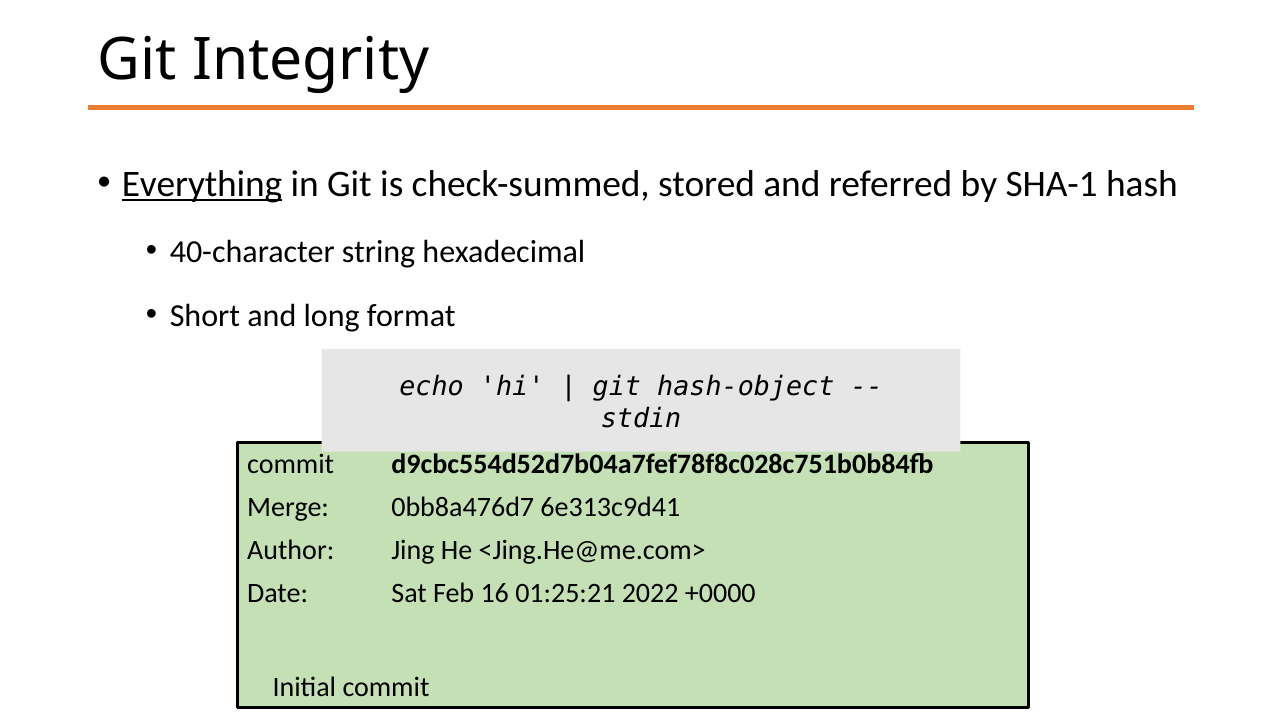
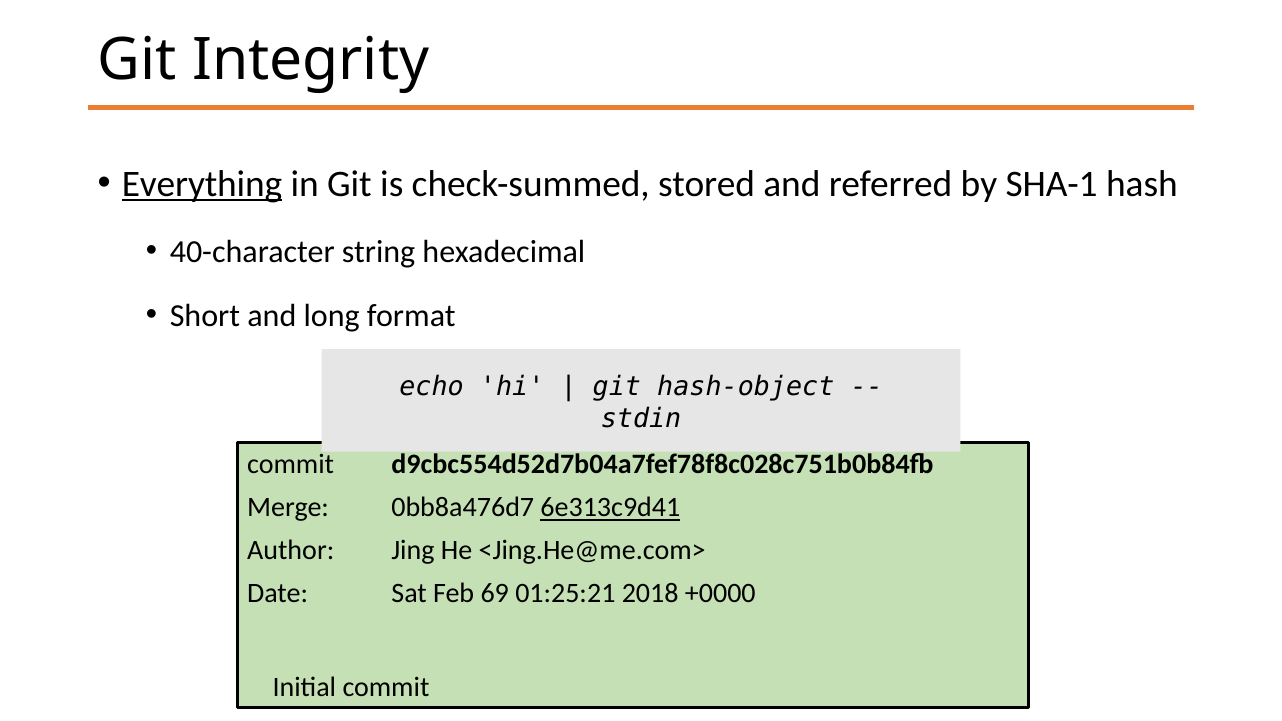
6e313c9d41 underline: none -> present (610, 508)
16: 16 -> 69 (495, 594)
2022: 2022 -> 2018 (650, 594)
